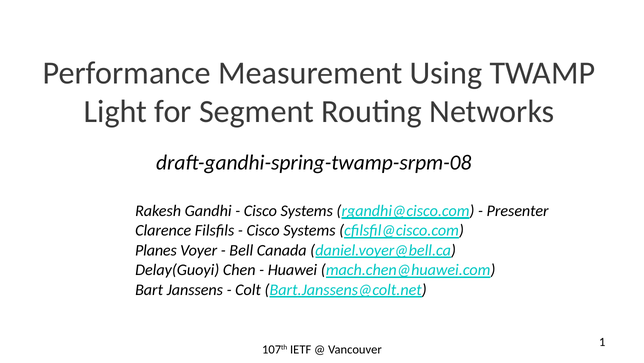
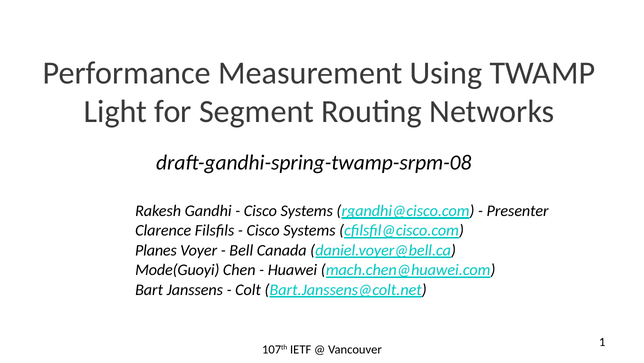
Delay(Guoyi: Delay(Guoyi -> Mode(Guoyi (177, 270)
